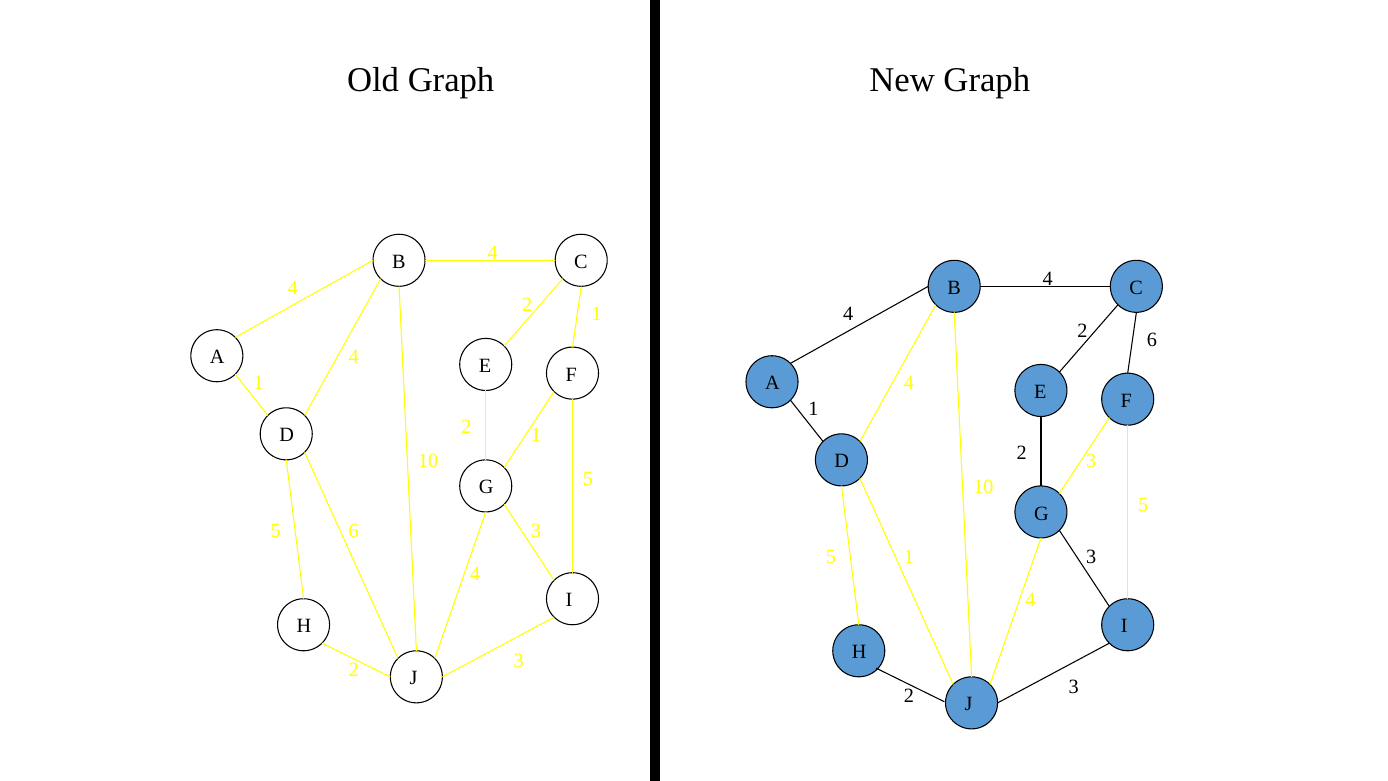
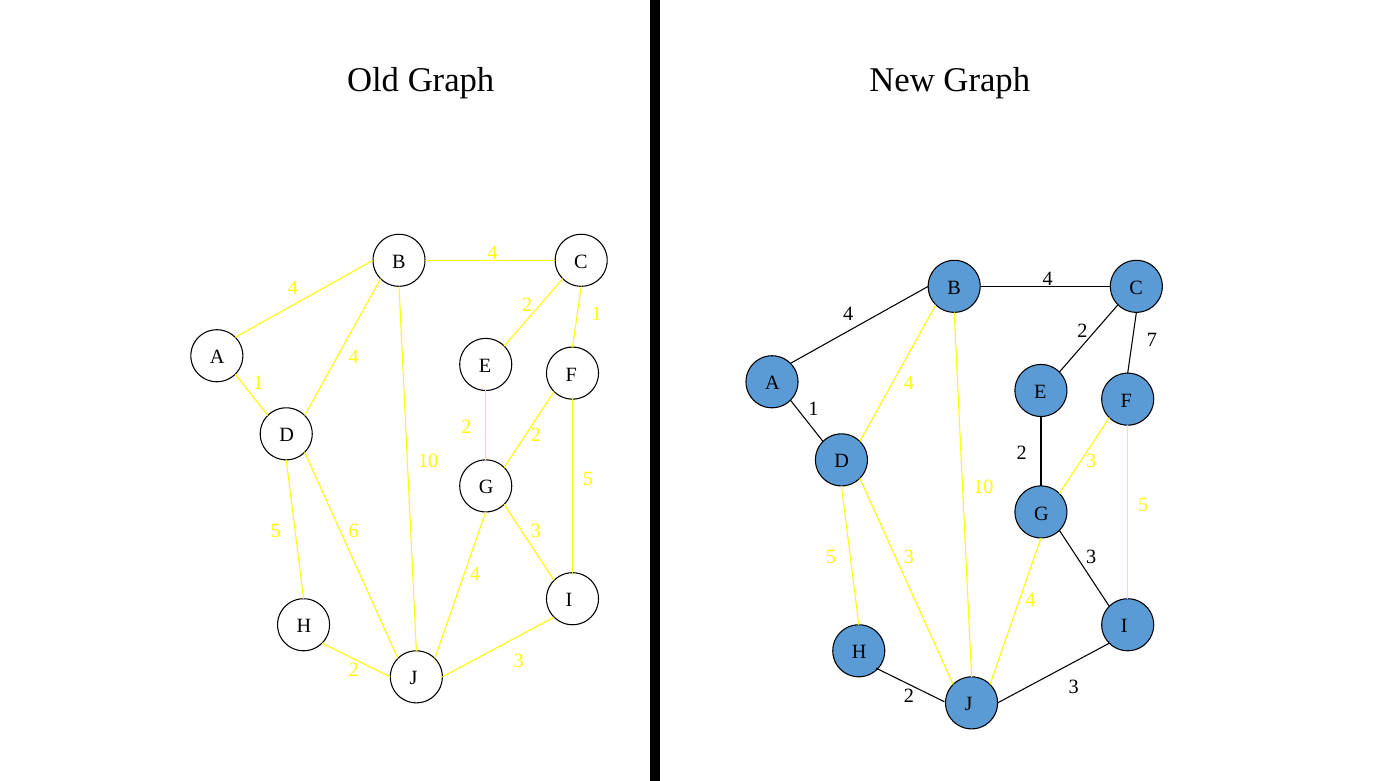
2 6: 6 -> 7 (1152, 340)
1: 1 -> 2 (536, 435)
1: 1 -> 3 (909, 557)
